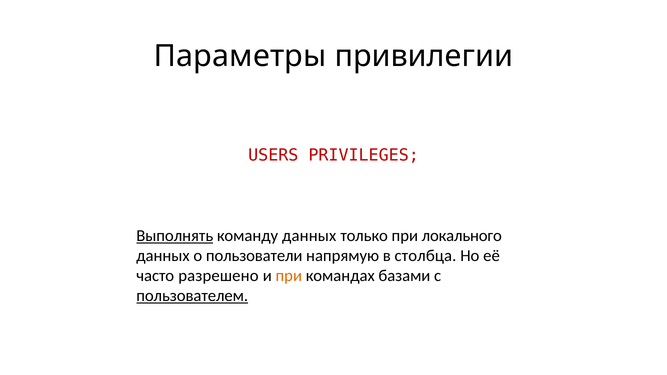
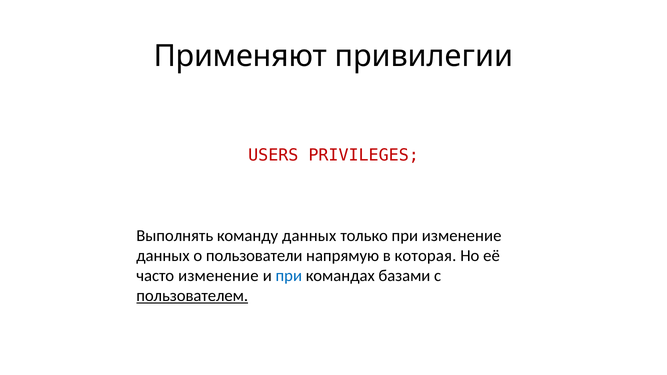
Параметры: Параметры -> Применяют (240, 56)
Выполнять underline: present -> none (175, 236)
при локального: локального -> изменение (462, 236)
столбца: столбца -> которая (425, 256)
часто разрешено: разрешено -> изменение (218, 276)
при colour: orange -> blue (289, 276)
